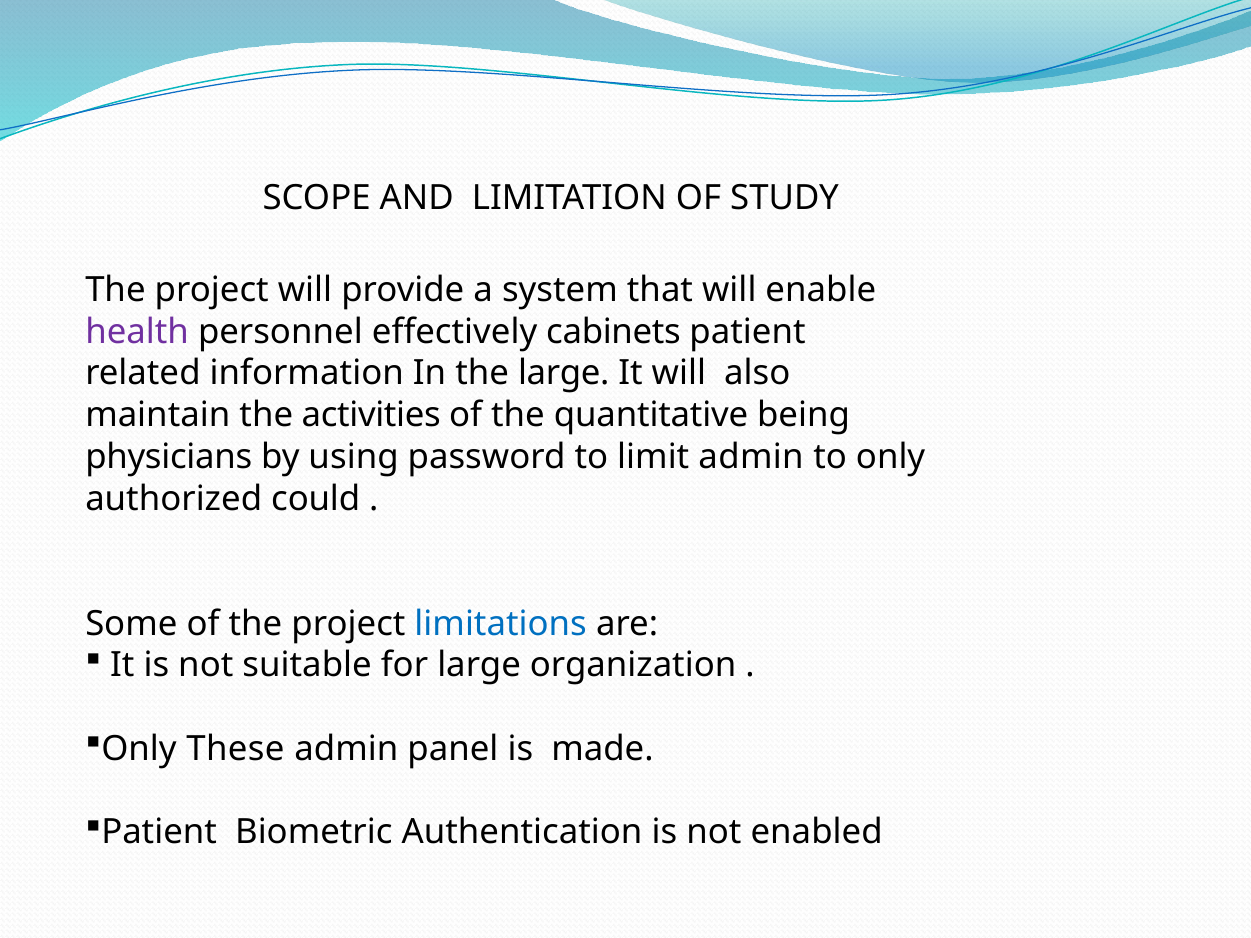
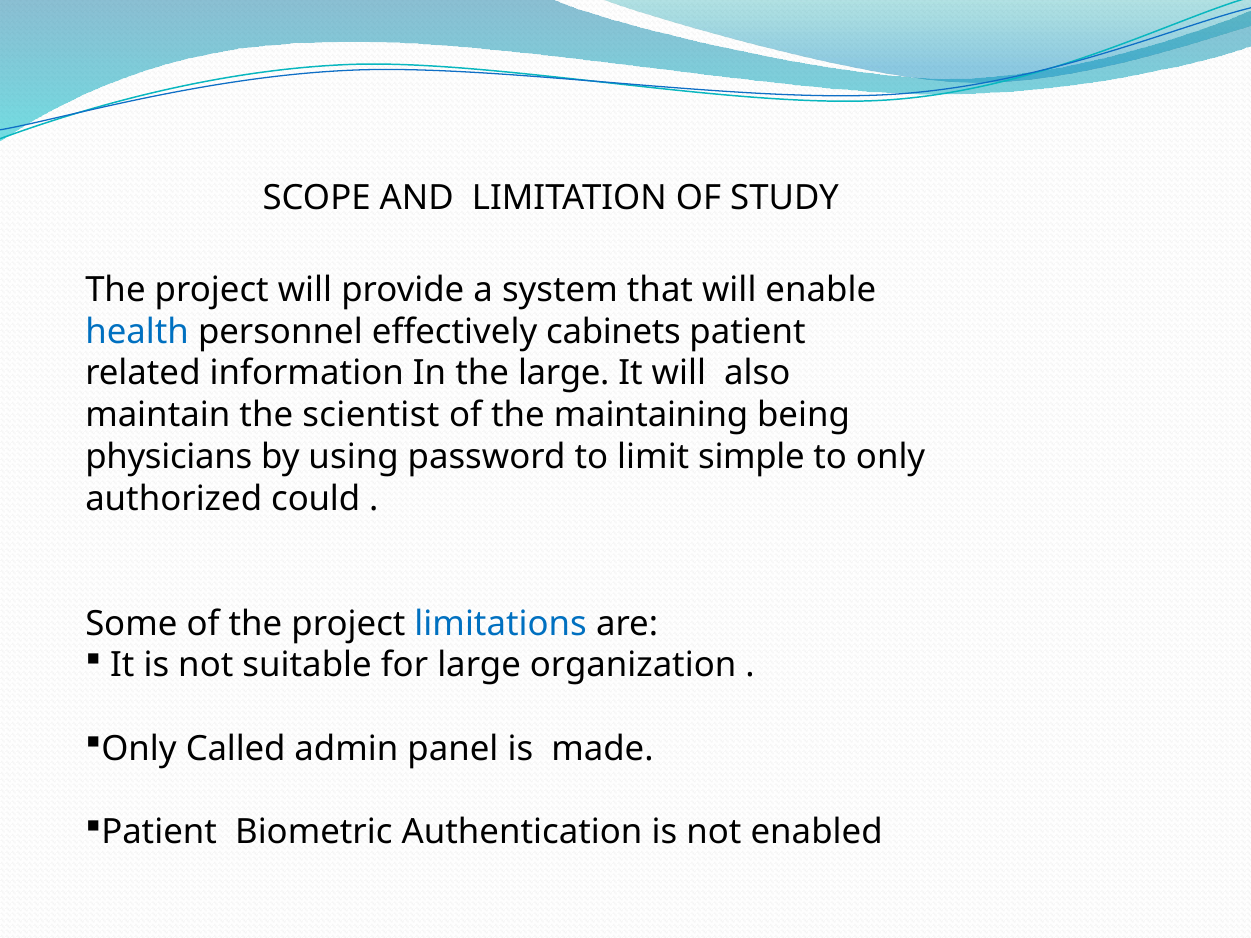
health colour: purple -> blue (137, 332)
activities: activities -> scientist (371, 415)
quantitative: quantitative -> maintaining (651, 415)
limit admin: admin -> simple (751, 457)
These: These -> Called (236, 749)
